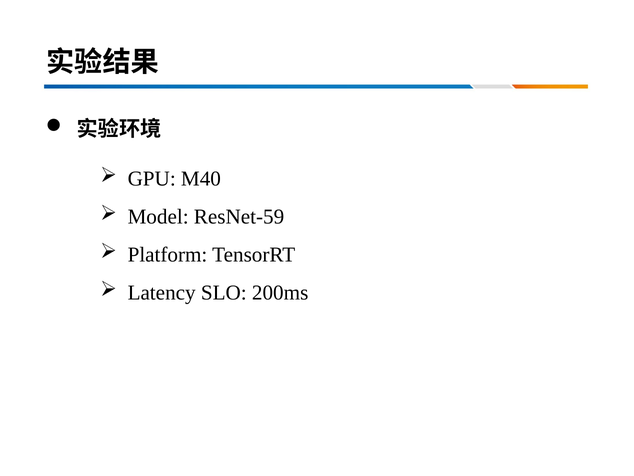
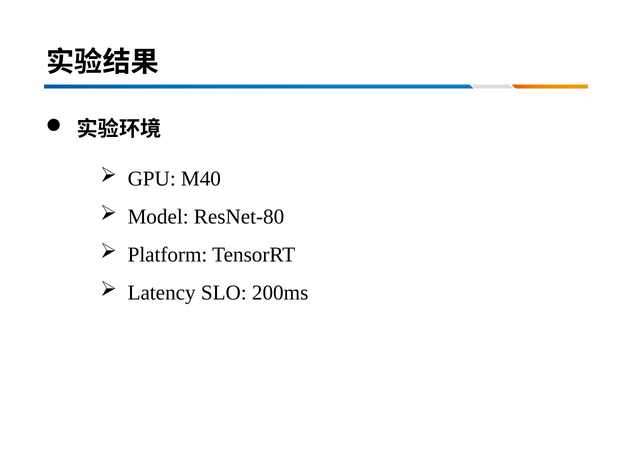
ResNet-59: ResNet-59 -> ResNet-80 (239, 217)
